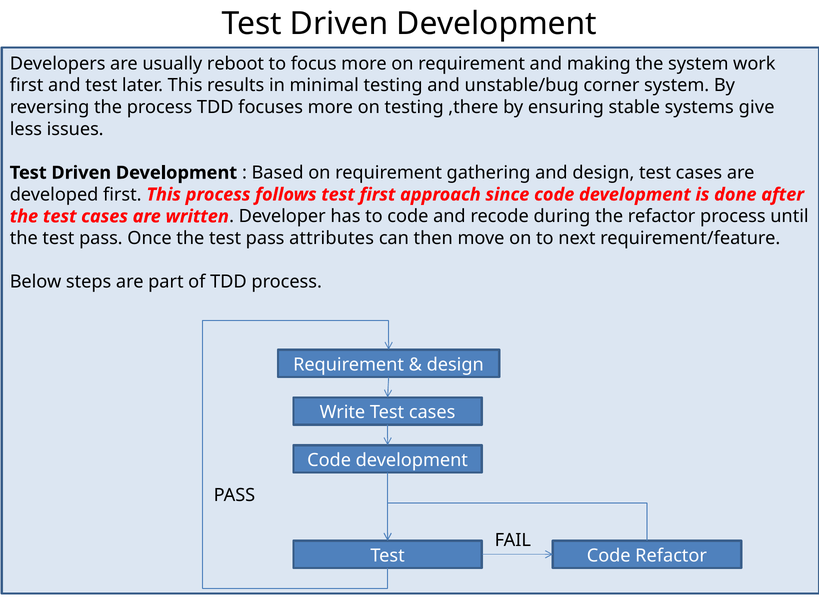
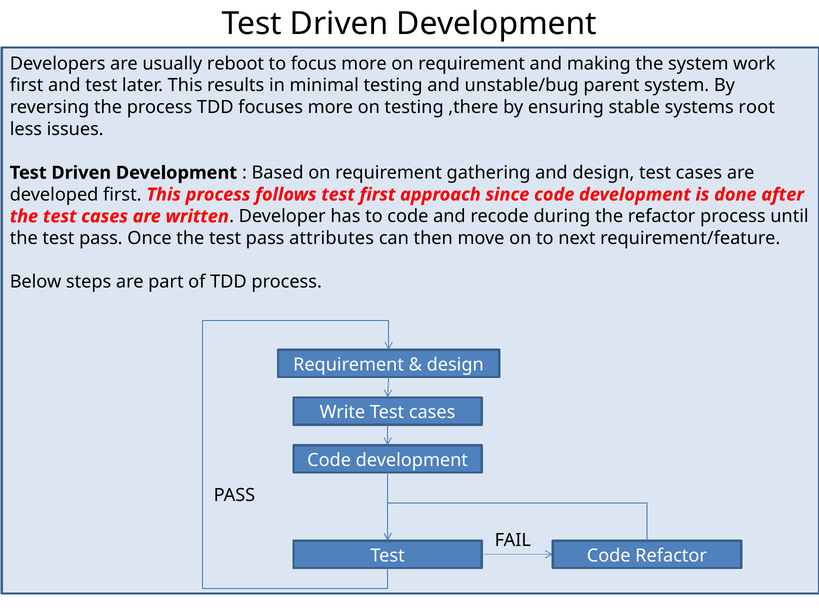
corner: corner -> parent (611, 86)
give: give -> root (757, 107)
